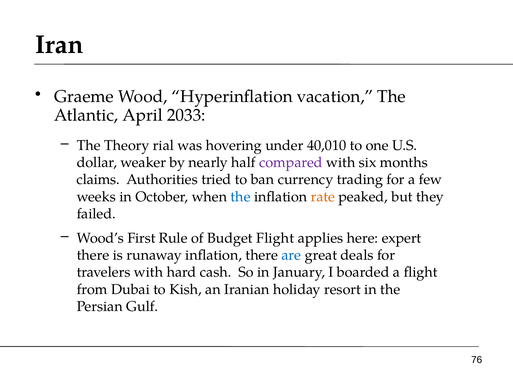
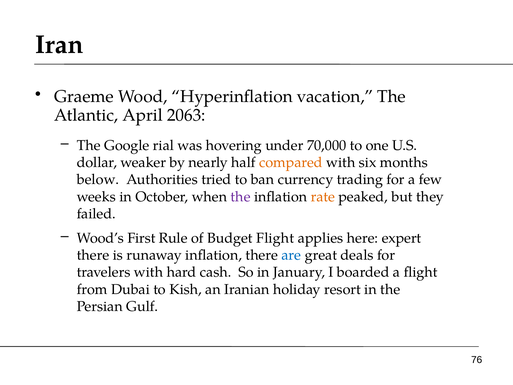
2033: 2033 -> 2063 (186, 115)
Theory: Theory -> Google (127, 145)
40,010: 40,010 -> 70,000 (327, 145)
compared colour: purple -> orange (291, 162)
claims: claims -> below (98, 179)
the colour: blue -> purple (241, 197)
